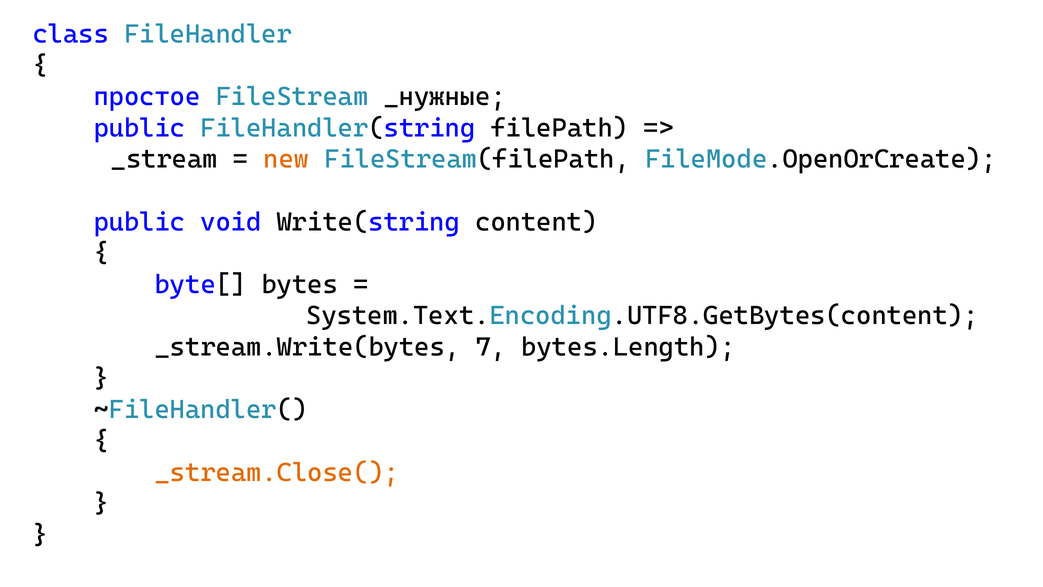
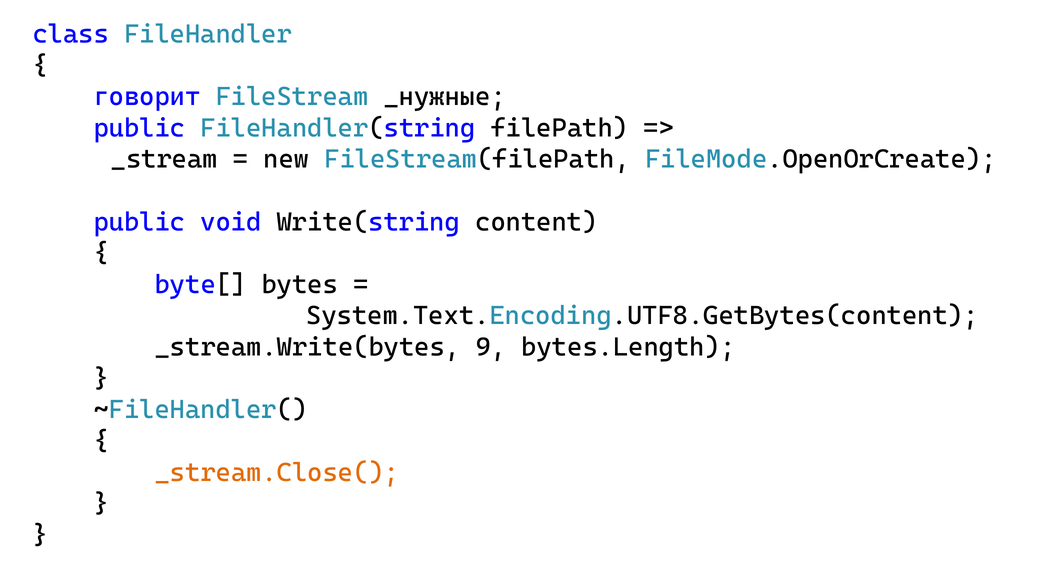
простое: простое -> говорит (147, 97)
new colour: orange -> black (286, 159)
7: 7 -> 9 (491, 347)
